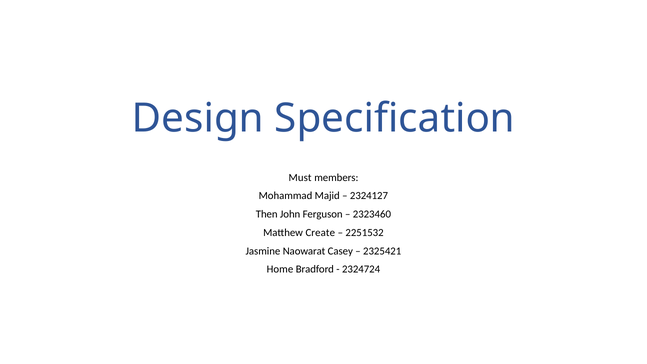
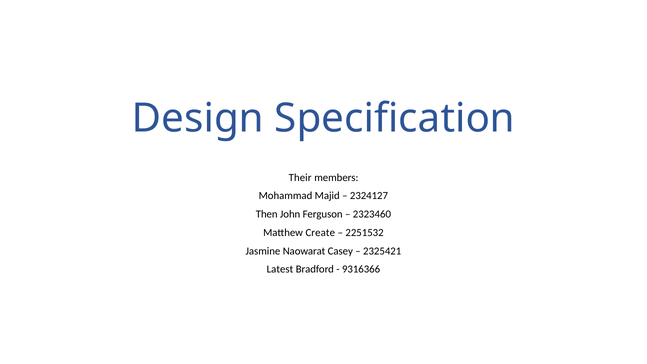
Must: Must -> Their (300, 177)
Home: Home -> Latest (280, 269)
2324724: 2324724 -> 9316366 (361, 269)
